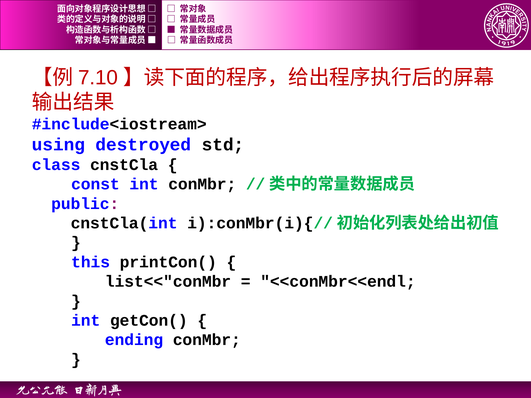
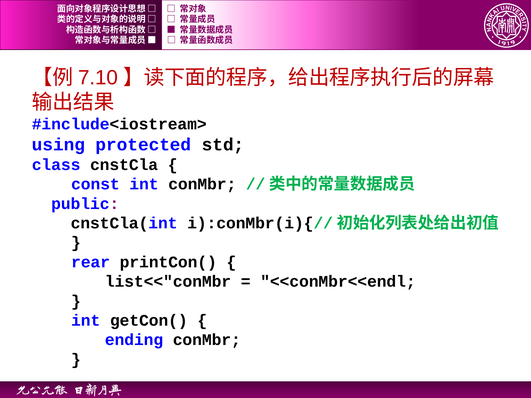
destroyed: destroyed -> protected (143, 145)
this: this -> rear (91, 262)
